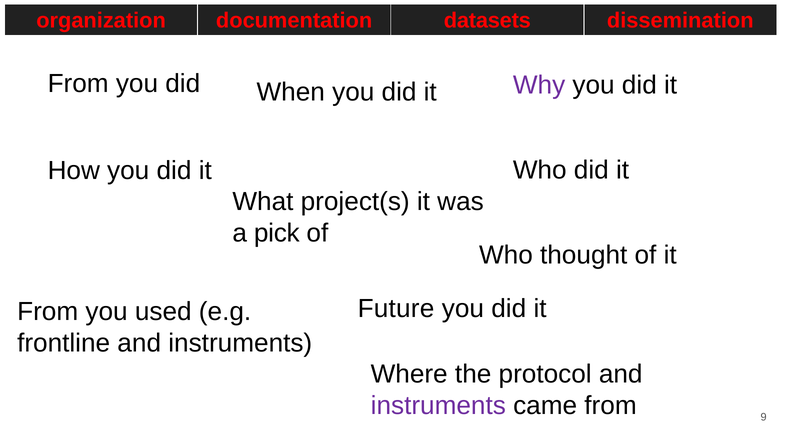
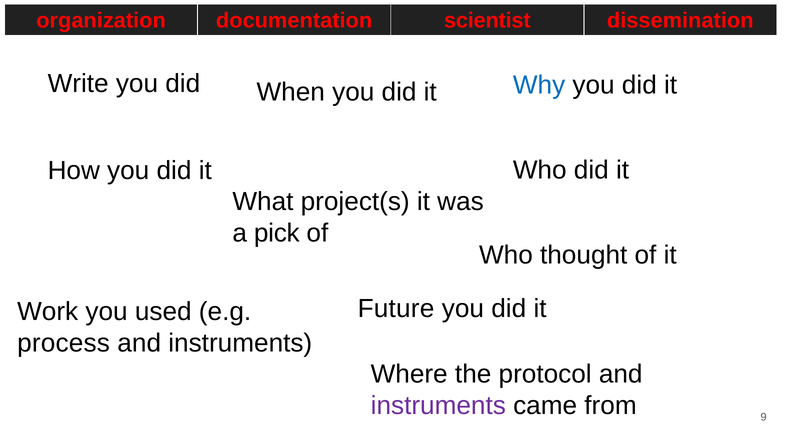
datasets: datasets -> scientist (487, 21)
From: From -> Write (78, 84)
Why colour: purple -> blue (539, 85)
From: From -> Work (48, 312)
frontline: frontline -> process (64, 343)
